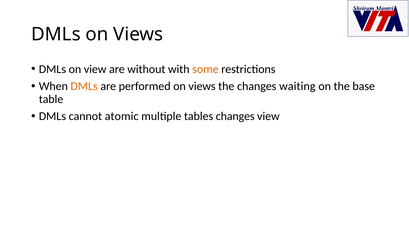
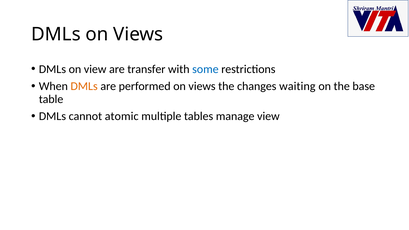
without: without -> transfer (146, 69)
some colour: orange -> blue (205, 69)
tables changes: changes -> manage (235, 116)
